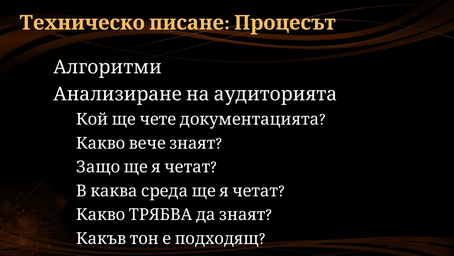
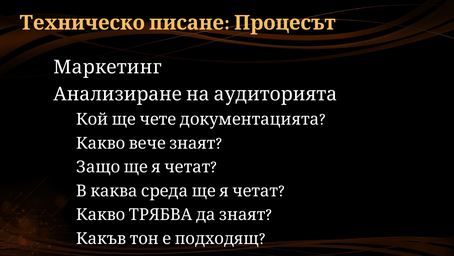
Алгоритми: Алгоритми -> Маркетинг (108, 67)
